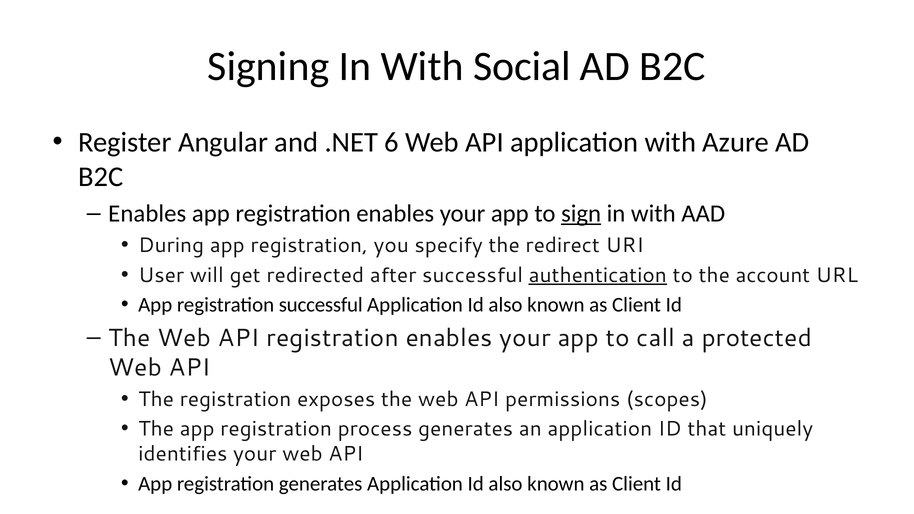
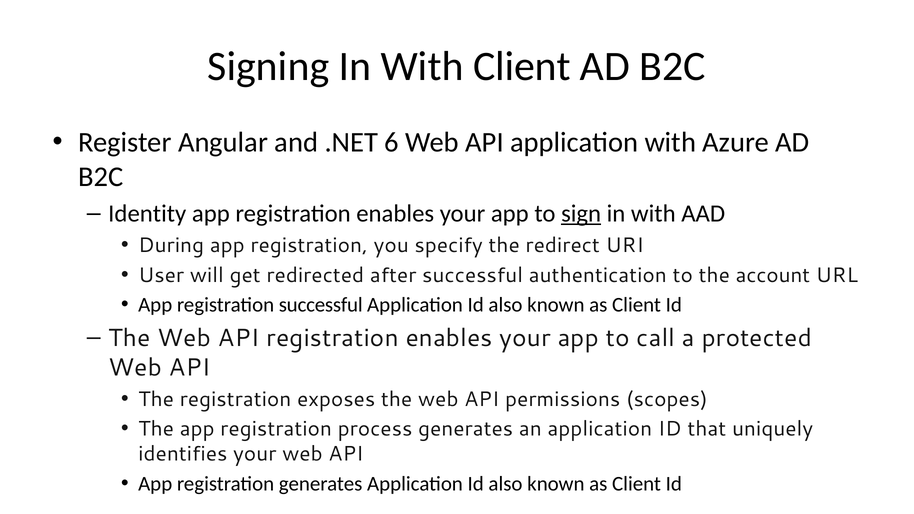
With Social: Social -> Client (522, 66)
Enables: Enables -> Identity (147, 214)
authentication underline: present -> none (598, 275)
